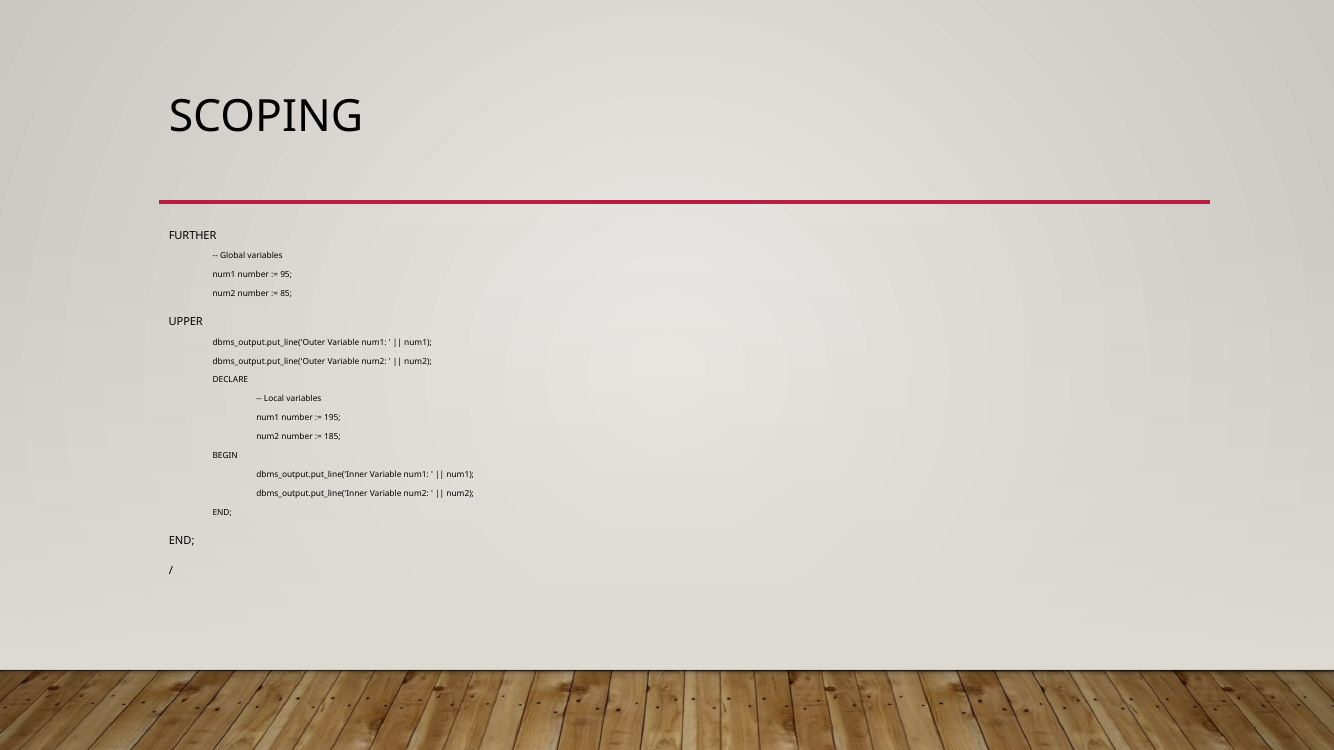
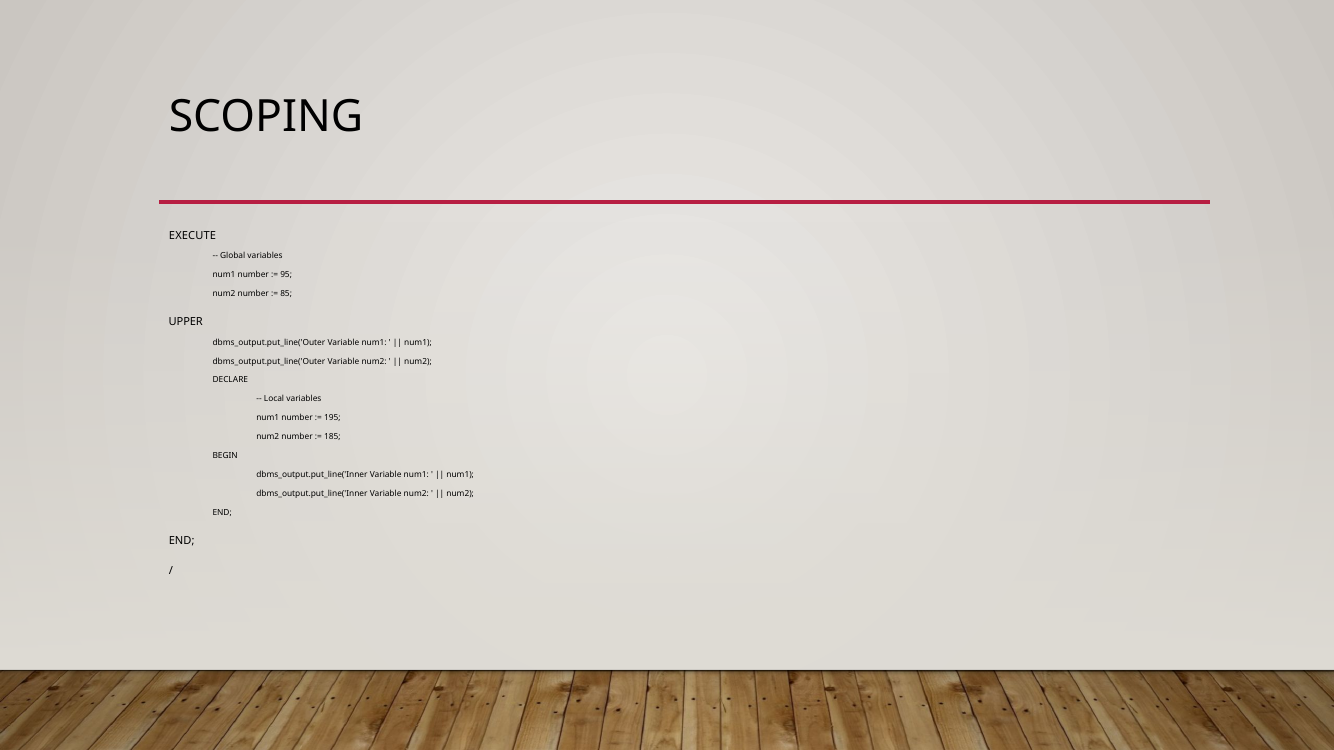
FURTHER: FURTHER -> EXECUTE (193, 236)
